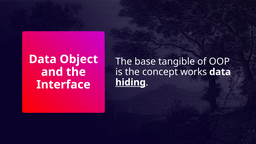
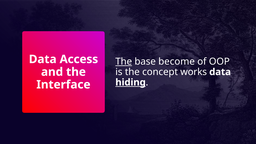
Object: Object -> Access (79, 59)
The underline: none -> present (124, 62)
tangible: tangible -> become (177, 62)
